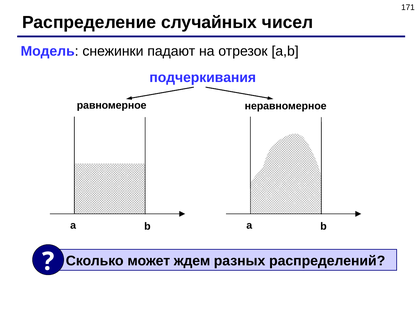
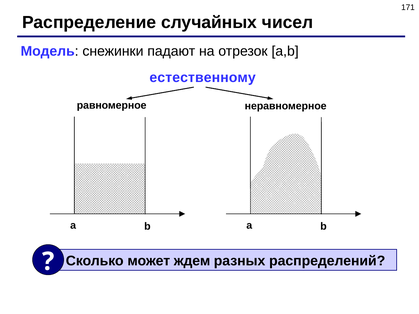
подчеркивания: подчеркивания -> естественному (203, 78)
